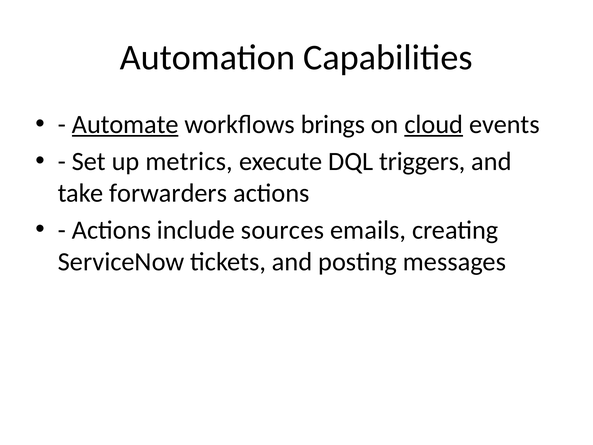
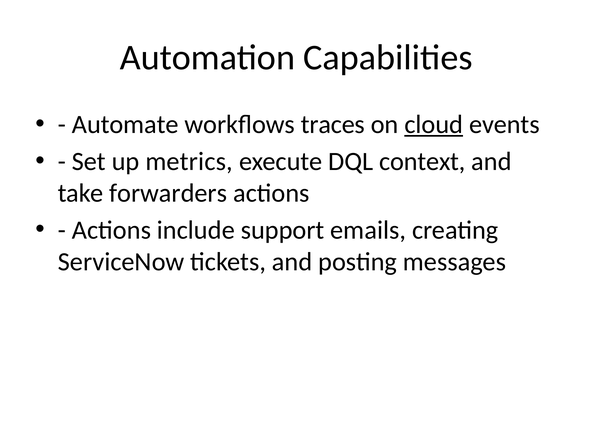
Automate underline: present -> none (125, 124)
brings: brings -> traces (333, 124)
triggers: triggers -> context (422, 161)
sources: sources -> support (283, 230)
